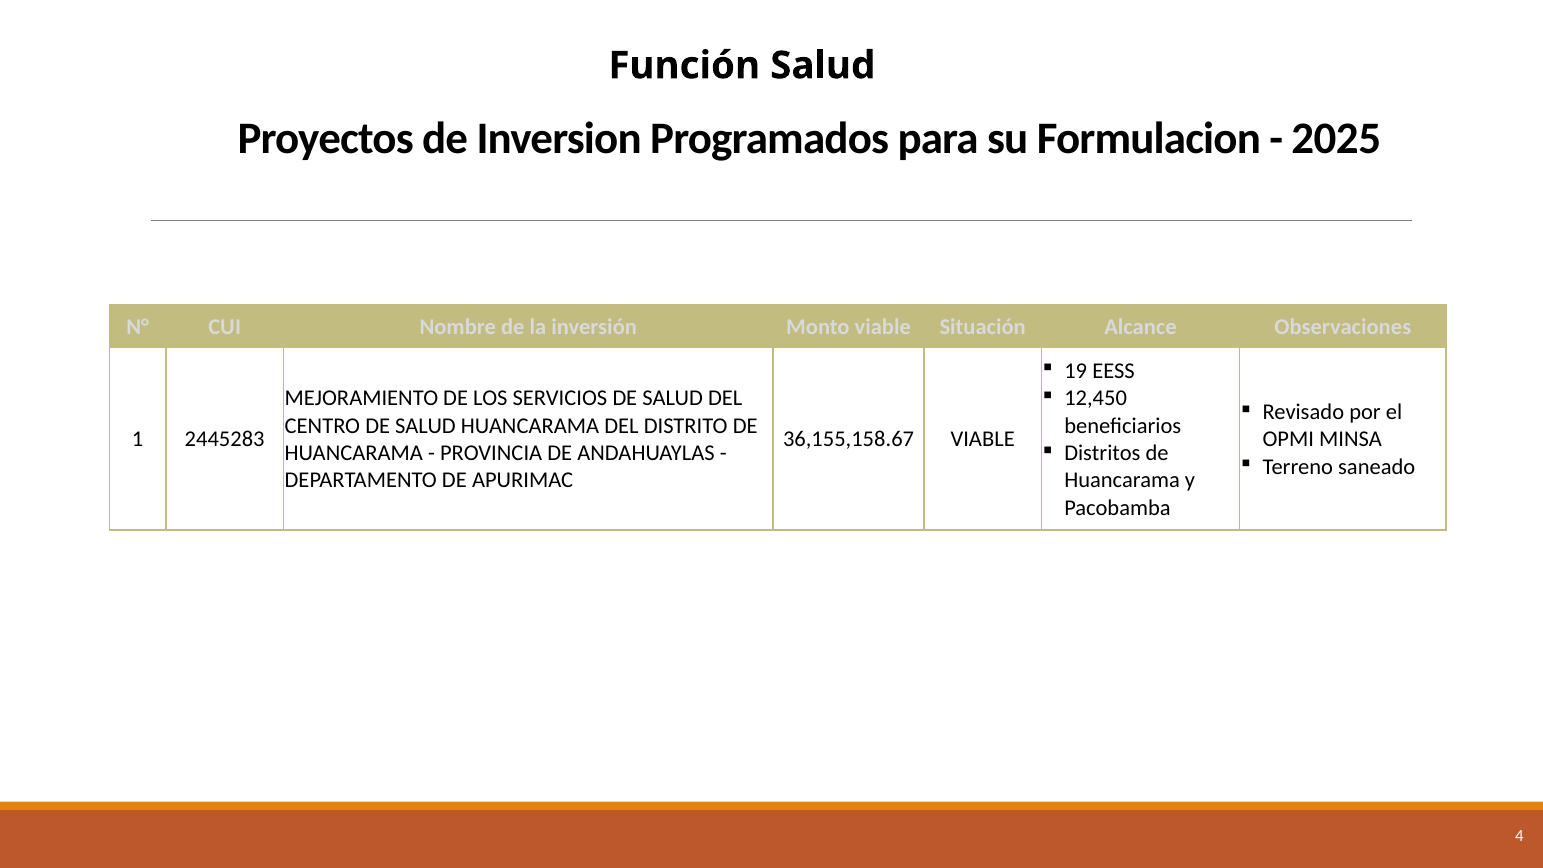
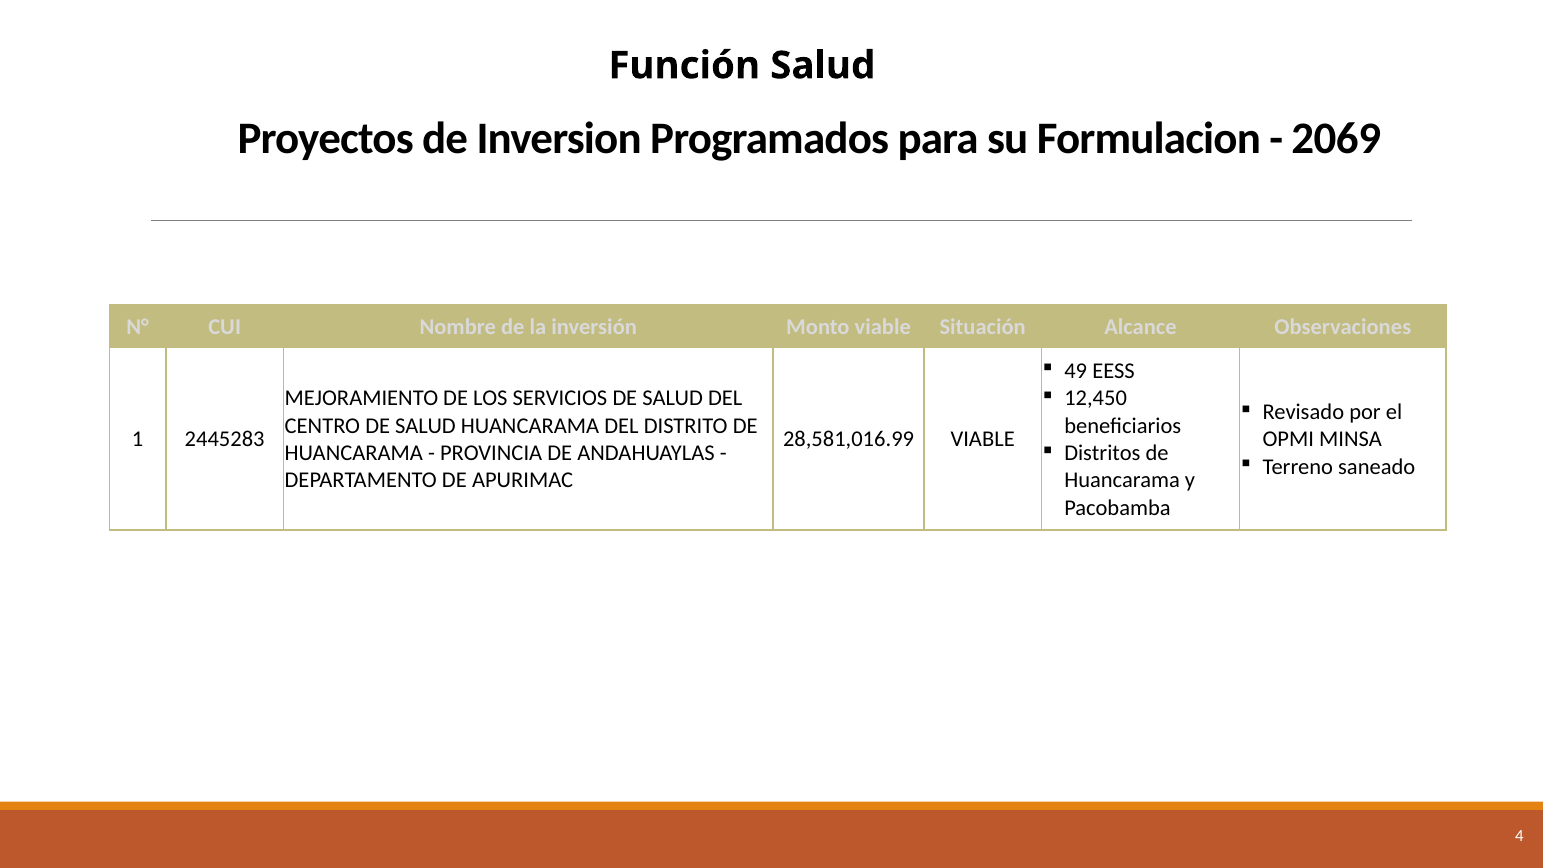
2025: 2025 -> 2069 (1336, 138)
19: 19 -> 49 (1076, 371)
36,155,158.67: 36,155,158.67 -> 28,581,016.99 (849, 439)
